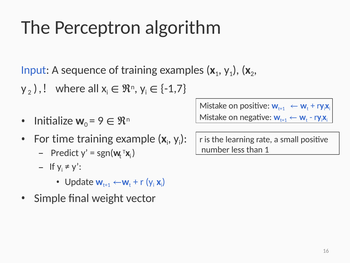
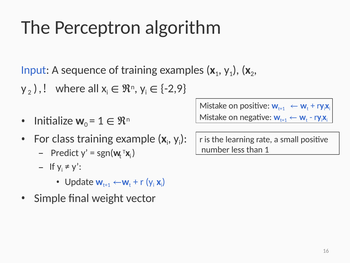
-1,7: -1,7 -> -2,9 (173, 88)
9: 9 -> 1 (101, 121)
time: time -> class (63, 139)
